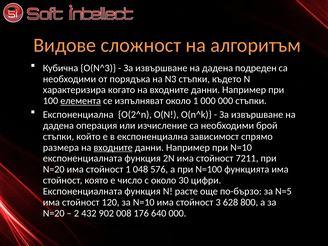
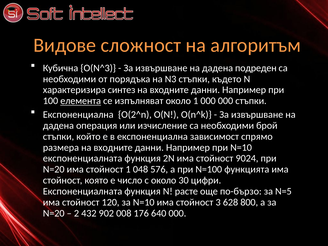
когато: когато -> синтез (122, 90)
входните underline: present -> none (113, 147)
7211: 7211 -> 9024 (247, 158)
